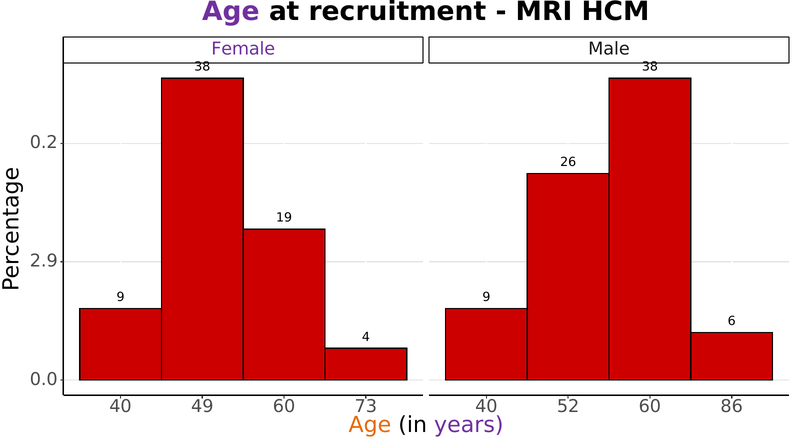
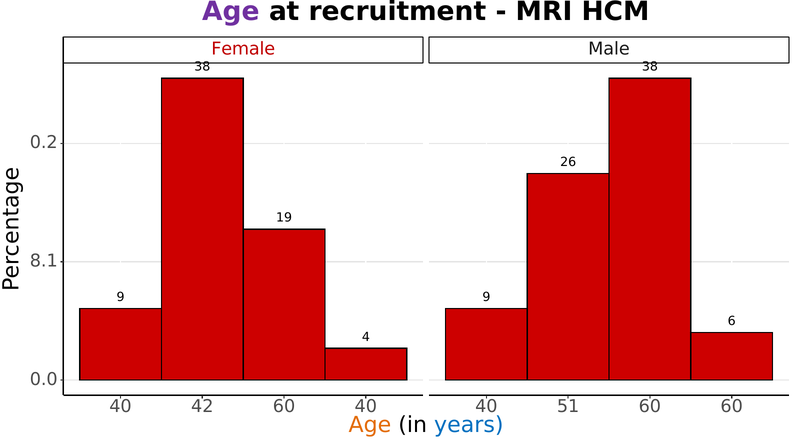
Female colour: purple -> red (243, 49)
2.9: 2.9 -> 8.1 (44, 261)
49: 49 -> 42 (202, 407)
60 73: 73 -> 40 (366, 407)
52: 52 -> 51 (568, 407)
60 86: 86 -> 60 (732, 407)
years colour: purple -> blue (469, 425)
